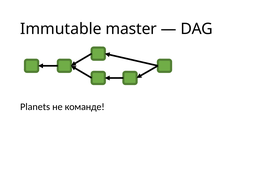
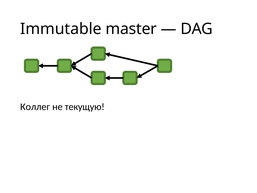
Planets: Planets -> Коллег (35, 107)
команде: команде -> текущую (85, 107)
